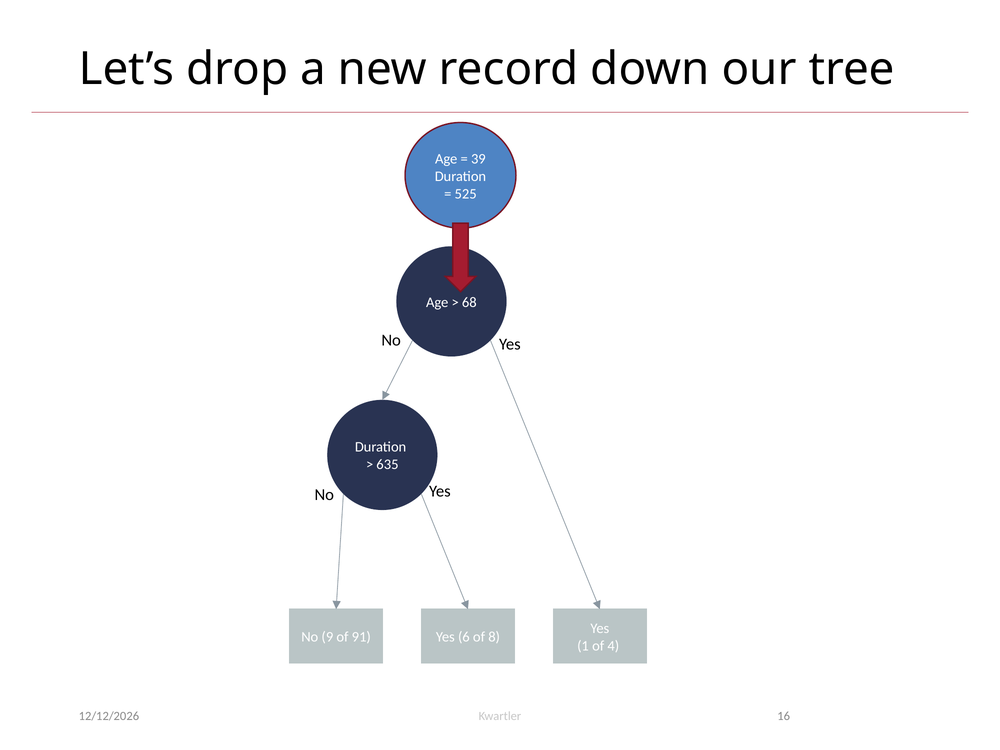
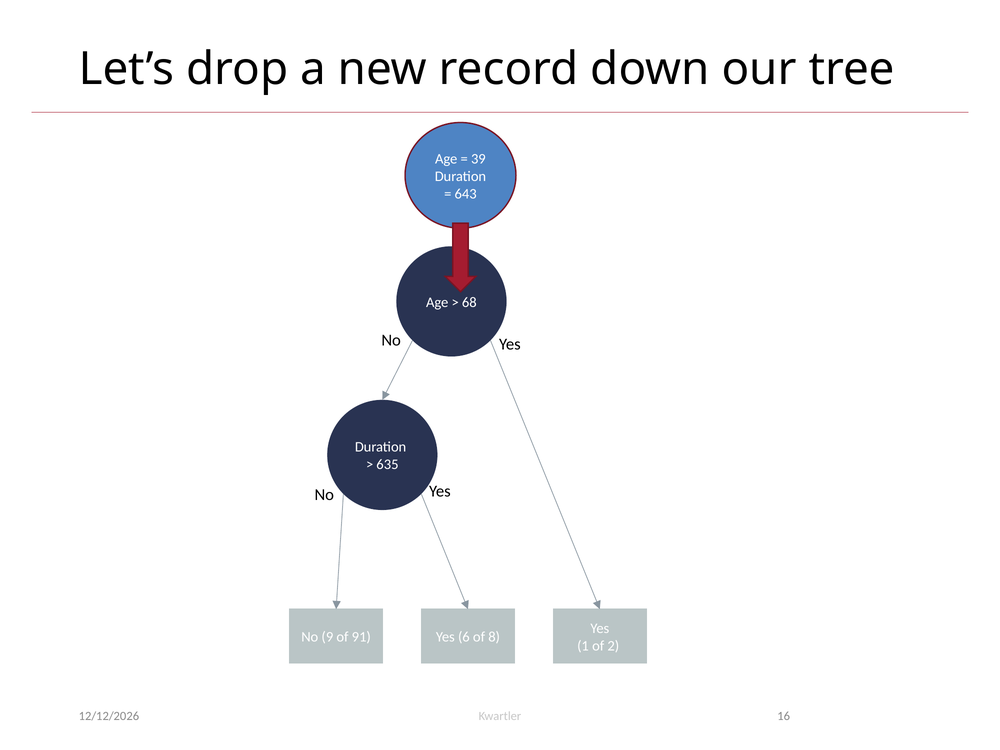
525: 525 -> 643 (466, 194)
4: 4 -> 2 (613, 646)
